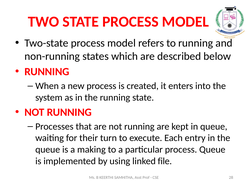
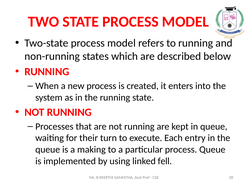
file: file -> fell (165, 161)
